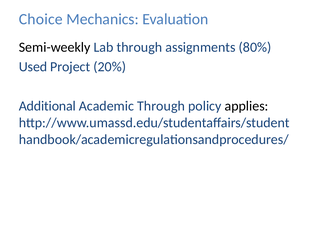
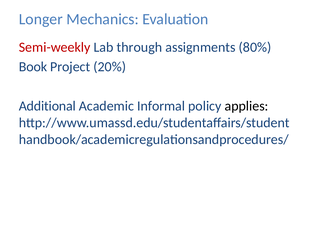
Choice: Choice -> Longer (41, 19)
Semi-weekly colour: black -> red (55, 47)
Used: Used -> Book (33, 67)
Academic Through: Through -> Informal (161, 106)
